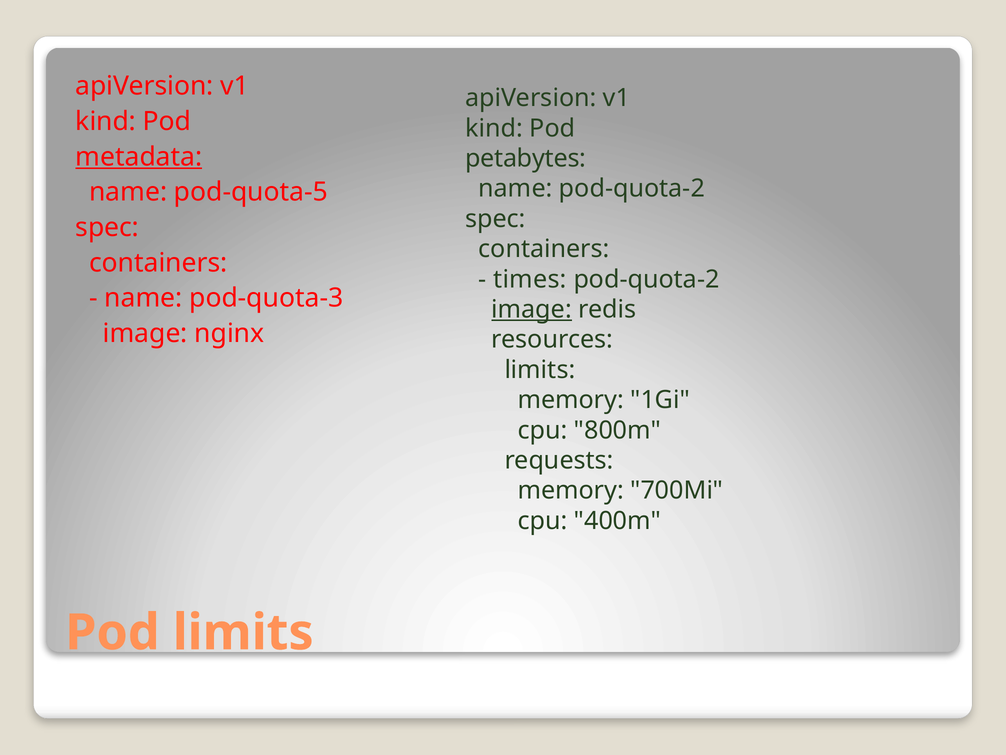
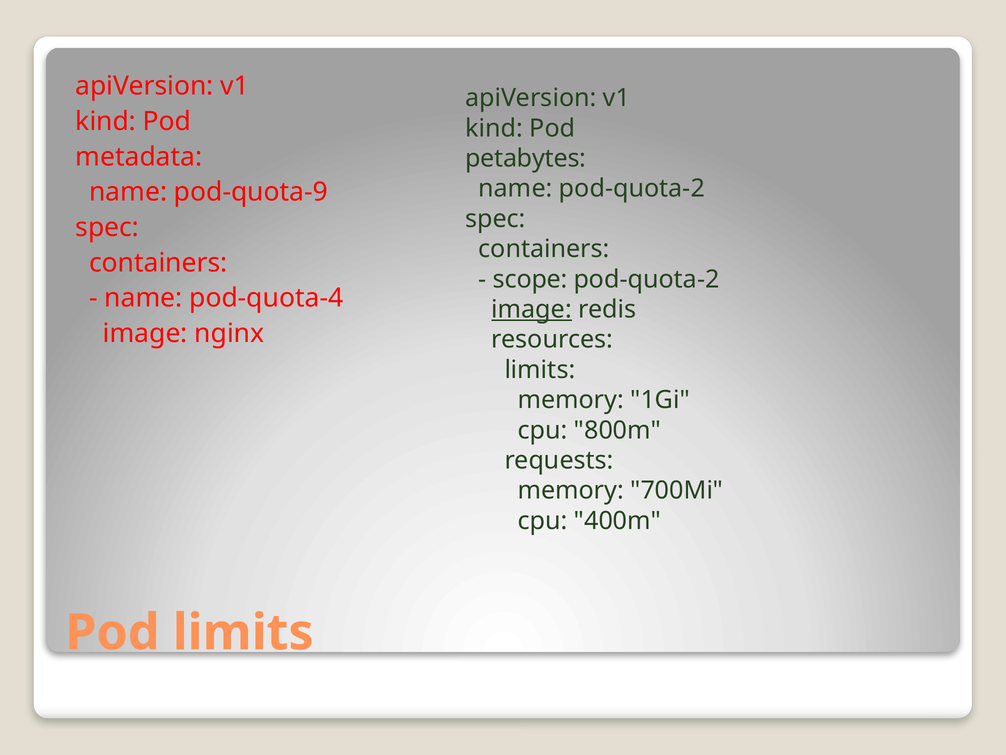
metadata underline: present -> none (139, 157)
pod-quota-5: pod-quota-5 -> pod-quota-9 (251, 192)
times: times -> scope (530, 279)
pod-quota-3: pod-quota-3 -> pod-quota-4 (266, 298)
